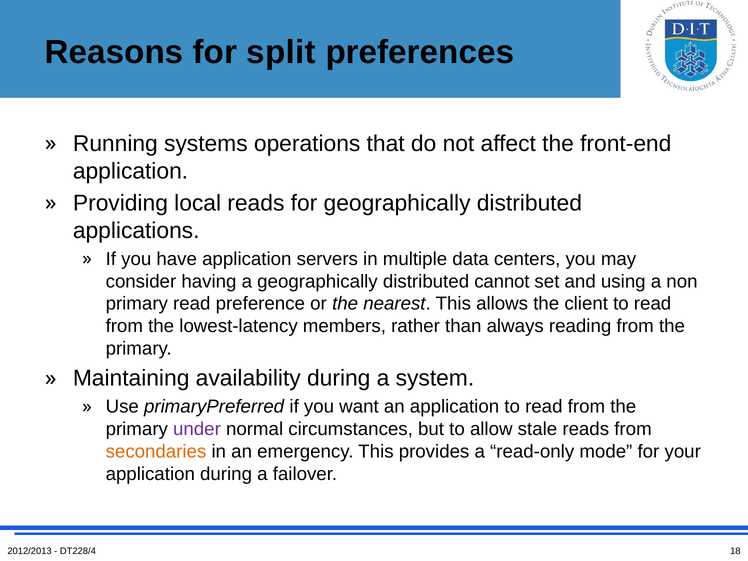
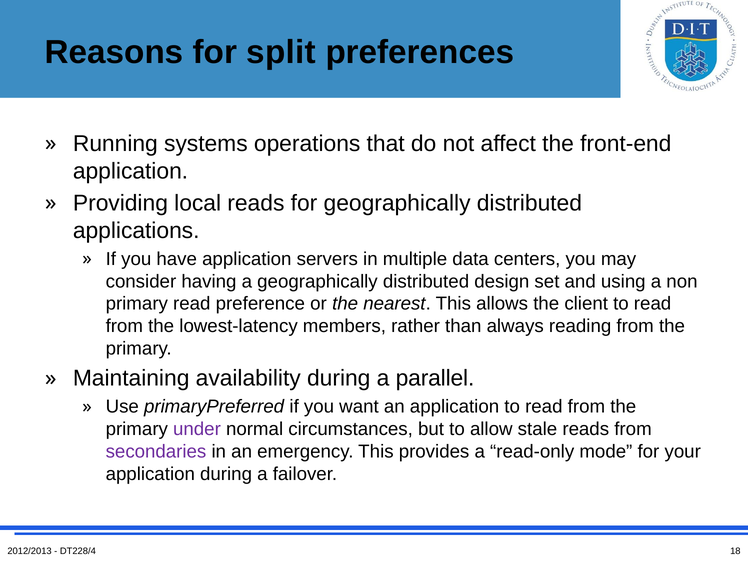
cannot: cannot -> design (502, 281)
system: system -> parallel (435, 378)
secondaries colour: orange -> purple (156, 452)
